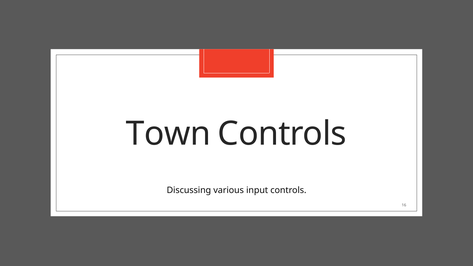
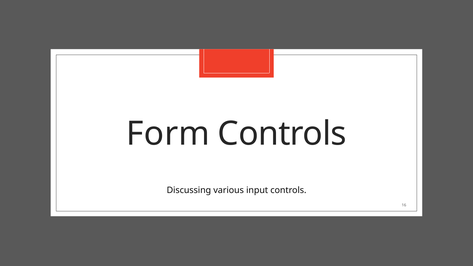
Town: Town -> Form (168, 134)
